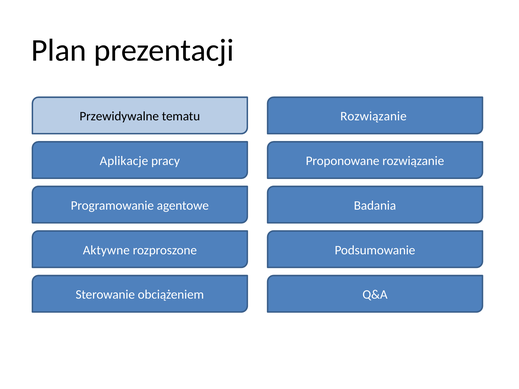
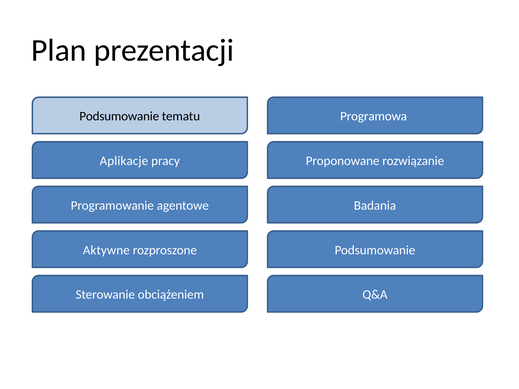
Przewidywalne: Przewidywalne -> Podsumowanie (119, 116)
Rozwiązanie: Rozwiązanie -> Programowa (374, 116)
